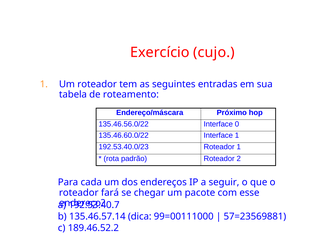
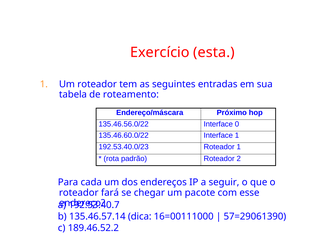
cujo: cujo -> esta (214, 52)
99=00111000: 99=00111000 -> 16=00111000 (184, 217)
57=23569881: 57=23569881 -> 57=29061390 (255, 217)
